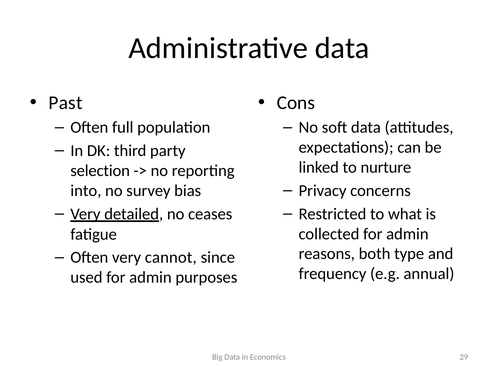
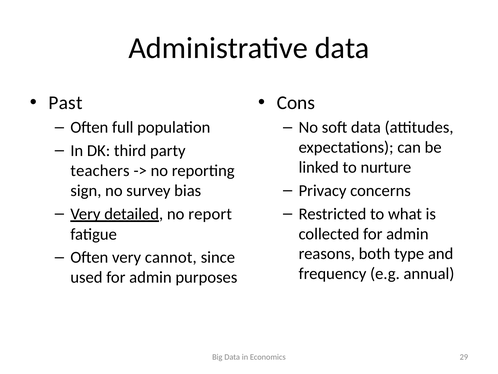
selection: selection -> teachers (100, 170)
into: into -> sign (86, 190)
ceases: ceases -> report (210, 214)
